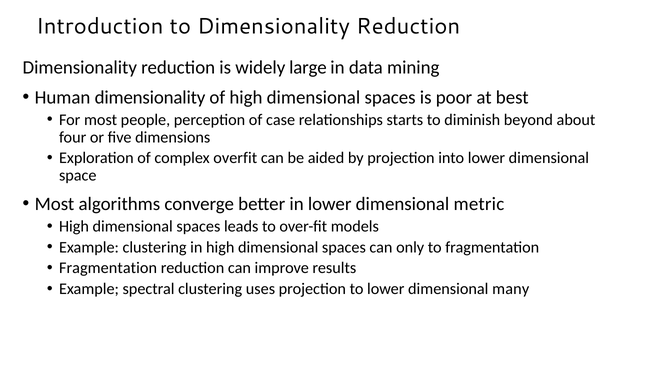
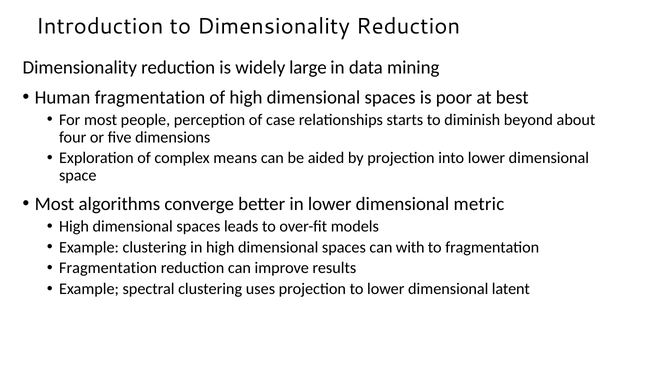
Human dimensionality: dimensionality -> fragmentation (150, 97)
overfit: overfit -> means (235, 158)
only: only -> with (410, 247)
many: many -> latent (511, 289)
